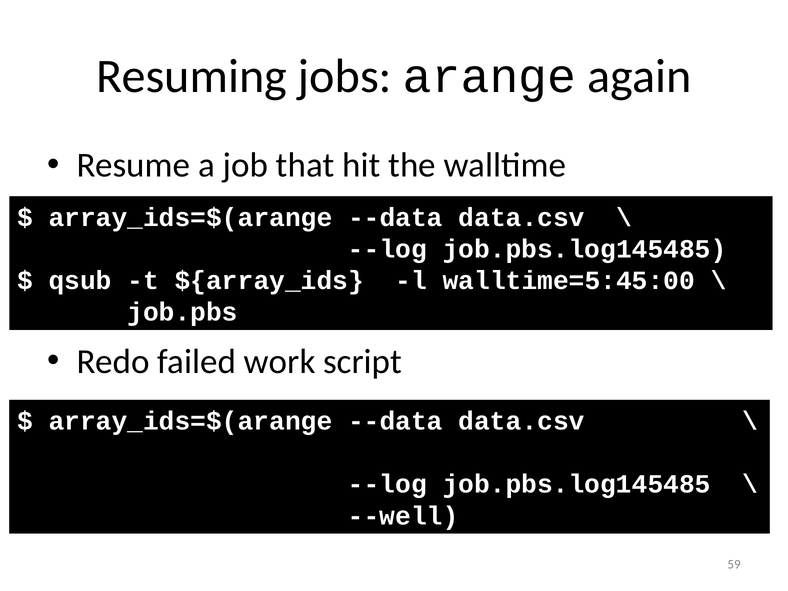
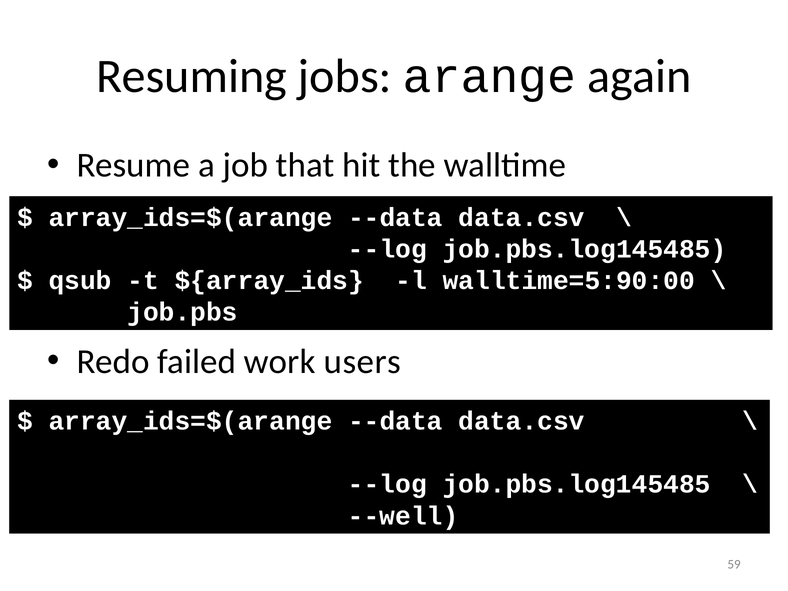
walltime=5:45:00: walltime=5:45:00 -> walltime=5:90:00 (569, 281)
script: script -> users (362, 362)
